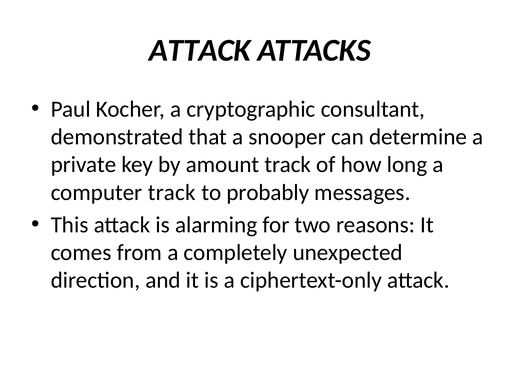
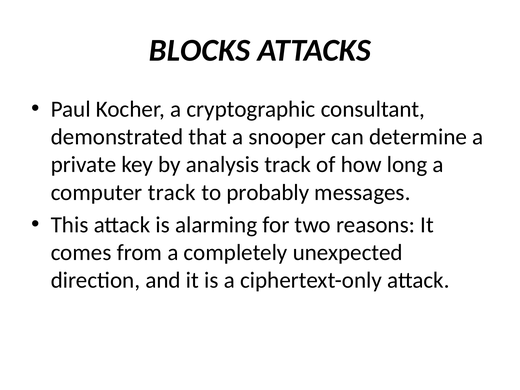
ATTACK: ATTACK -> BLOCKS (200, 50)
amount: amount -> analysis (223, 165)
